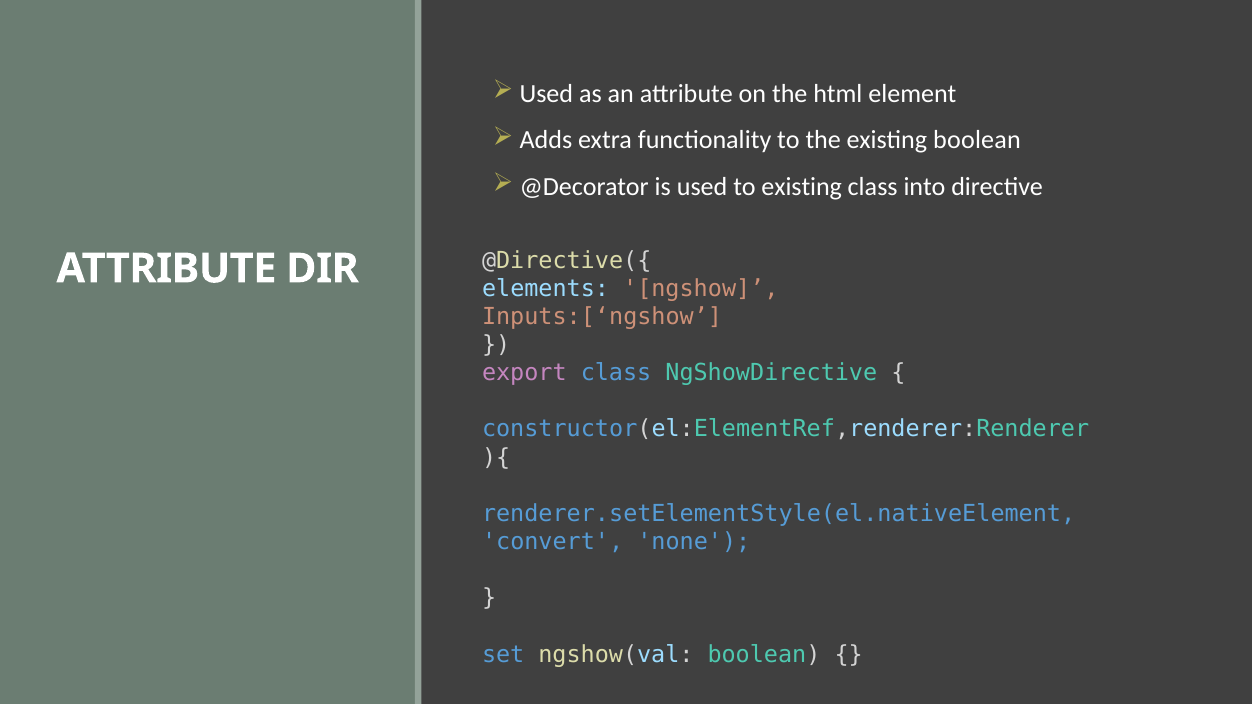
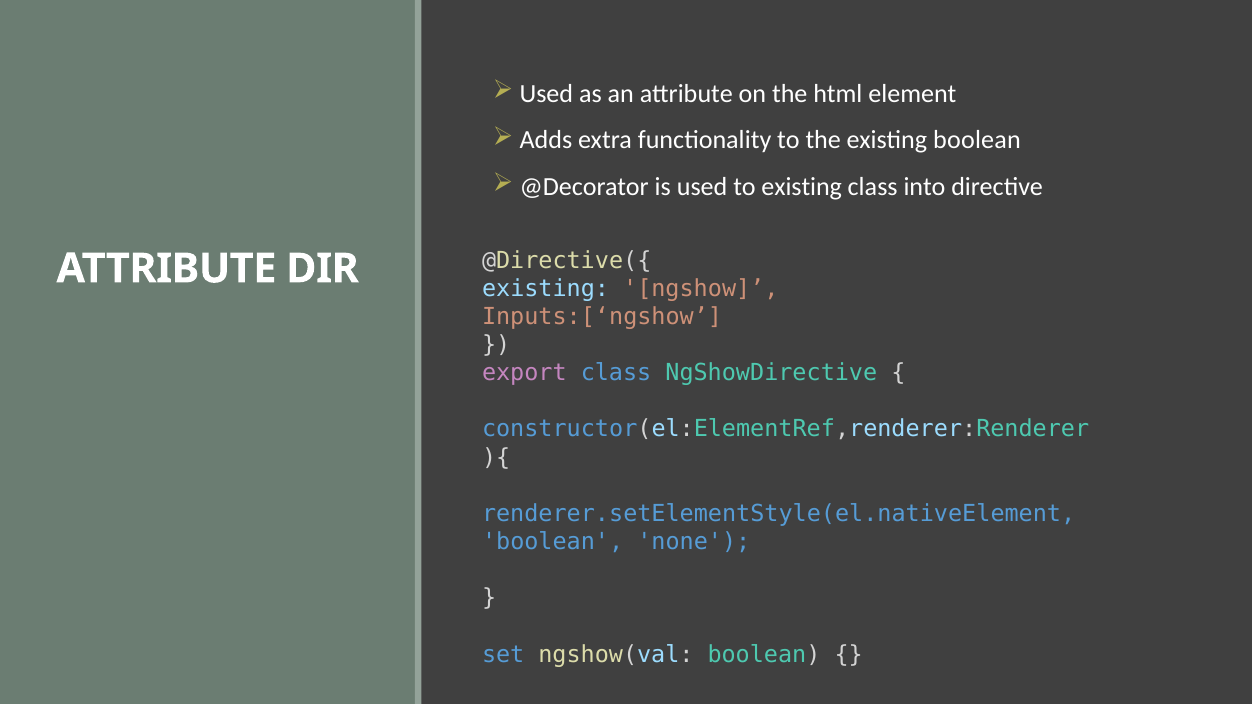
elements: elements -> existing (546, 289)
convert: convert -> boolean (553, 542)
